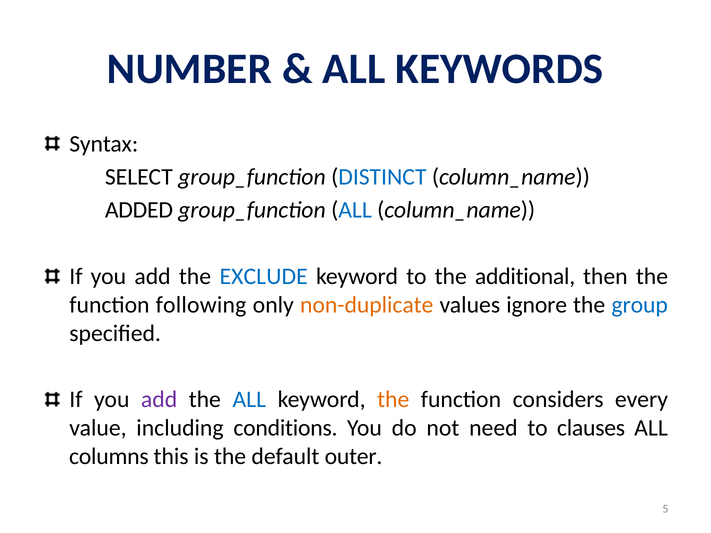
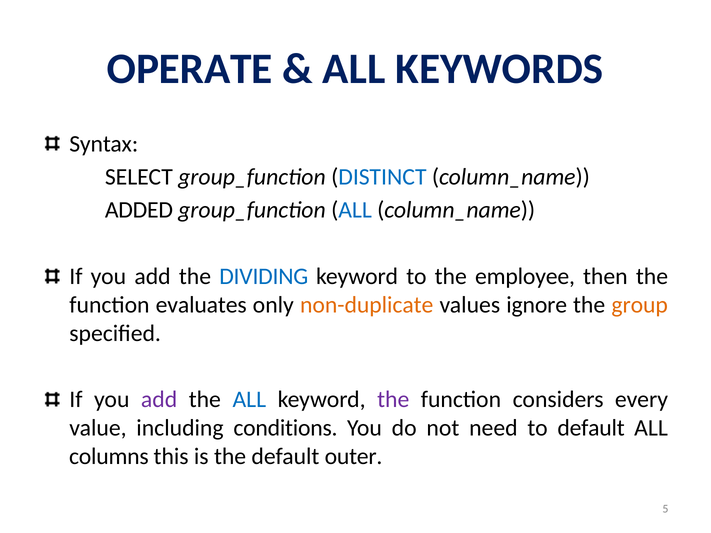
NUMBER: NUMBER -> OPERATE (190, 69)
EXCLUDE: EXCLUDE -> DIVIDING (264, 277)
additional: additional -> employee (525, 277)
following: following -> evaluates (201, 305)
group colour: blue -> orange (640, 305)
the colour: orange -> purple (393, 400)
to clauses: clauses -> default (591, 428)
